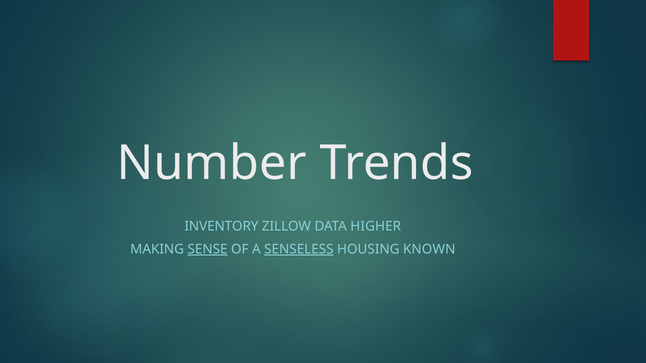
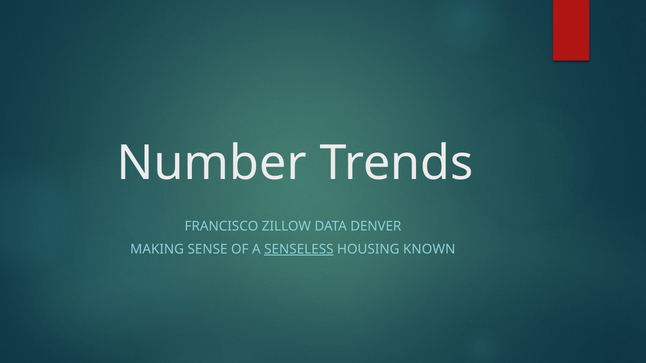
INVENTORY: INVENTORY -> FRANCISCO (221, 227)
HIGHER: HIGHER -> DENVER (376, 227)
SENSE underline: present -> none (208, 249)
